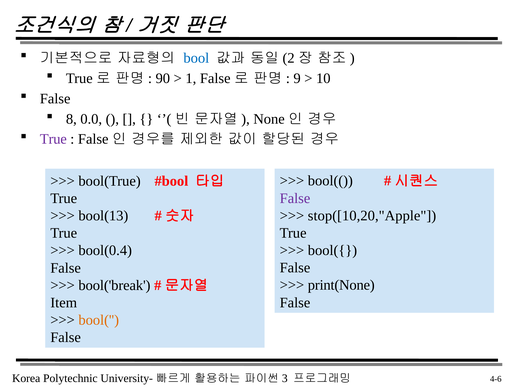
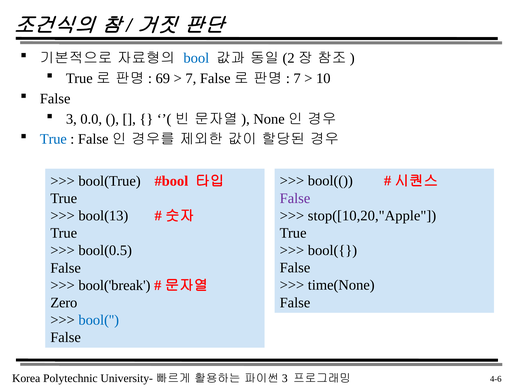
90: 90 -> 69 (163, 78)
1: 1 -> 7 (191, 78)
9: 9 -> 7 (297, 78)
8: 8 -> 3 (71, 119)
True colour: purple -> blue (53, 139)
bool(0.4: bool(0.4 -> bool(0.5 (105, 250)
print(None: print(None -> time(None (341, 285)
Item: Item -> Zero (64, 302)
bool( colour: orange -> blue (99, 320)
